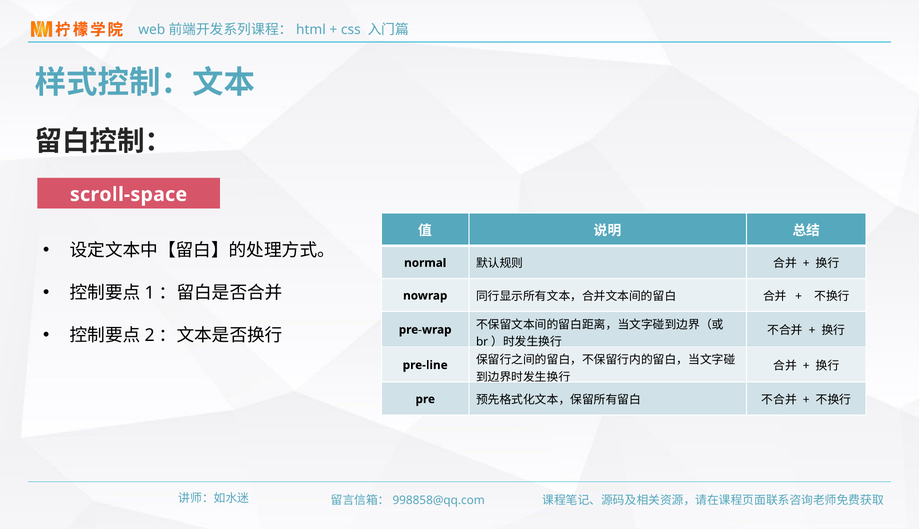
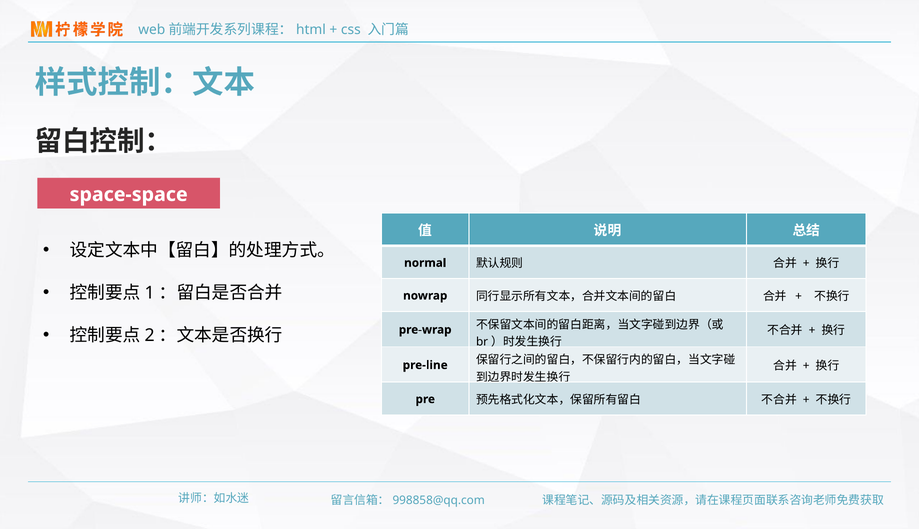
scroll-space: scroll-space -> space-space (129, 195)
